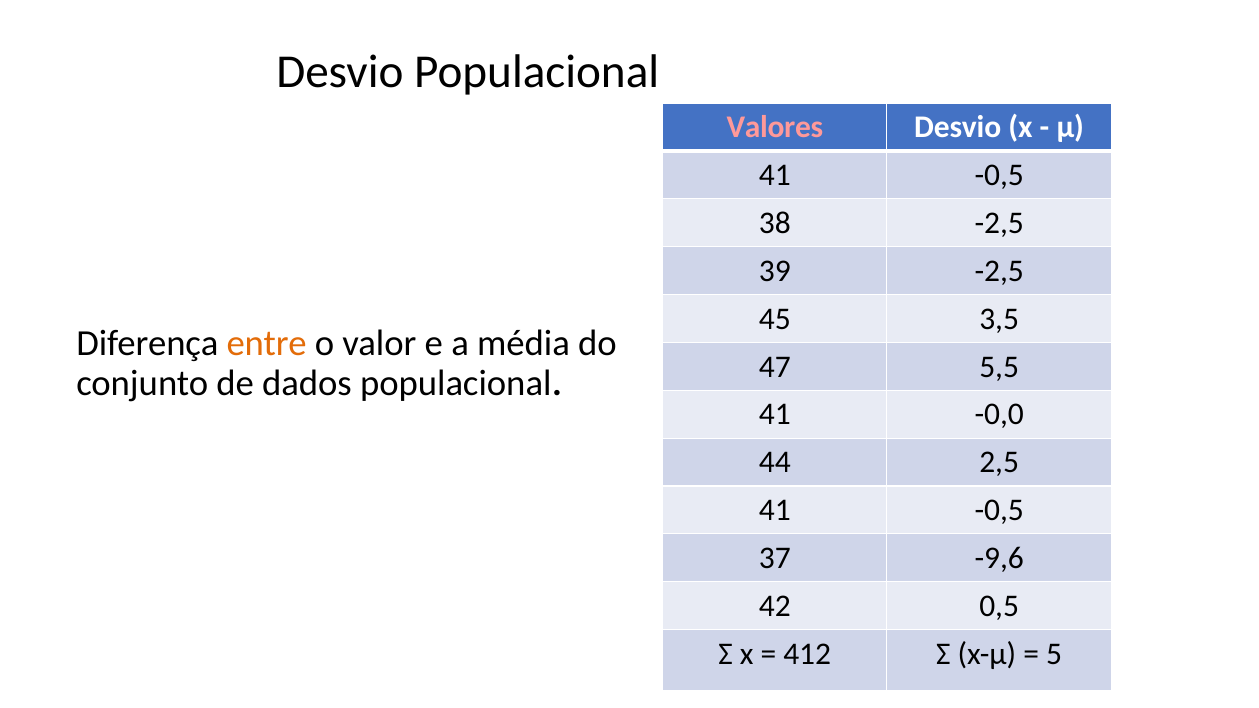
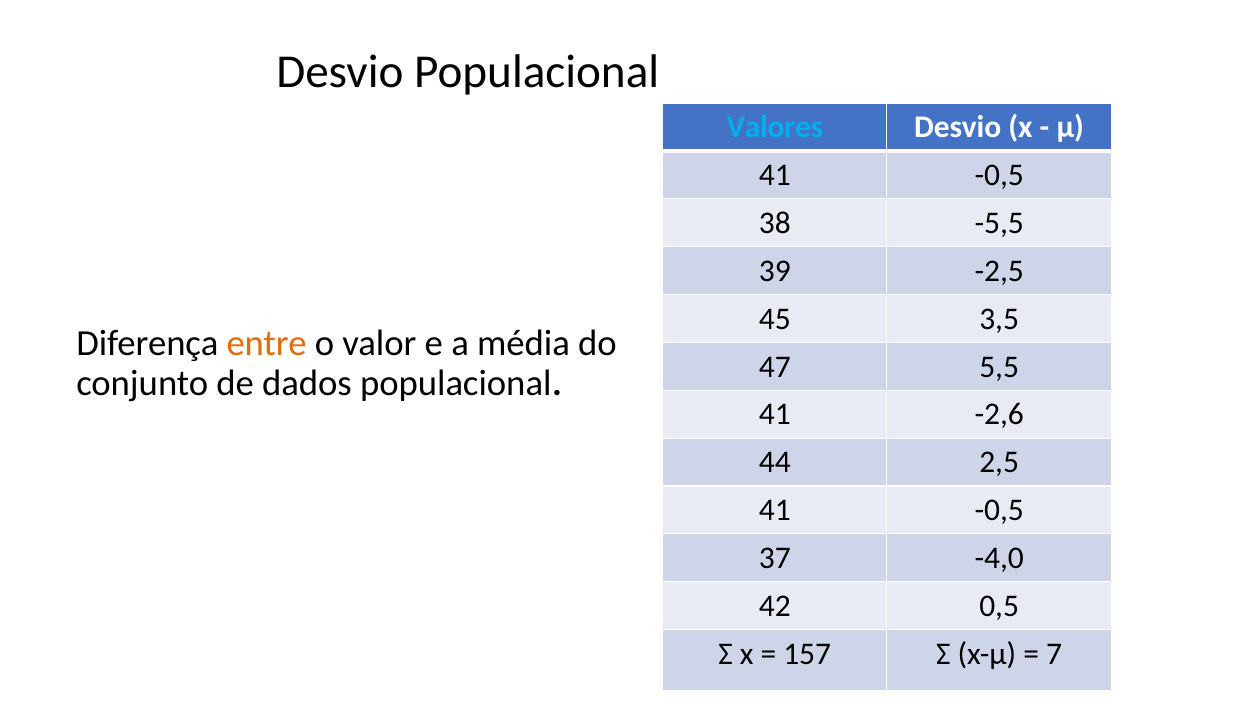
Valores colour: pink -> light blue (775, 127)
38 -2,5: -2,5 -> -5,5 (999, 223)
-0,0: -0,0 -> -2,6 (999, 415)
-9,6: -9,6 -> -4,0 (999, 558)
412: 412 -> 157 (807, 654)
5: 5 -> 7 (1054, 654)
